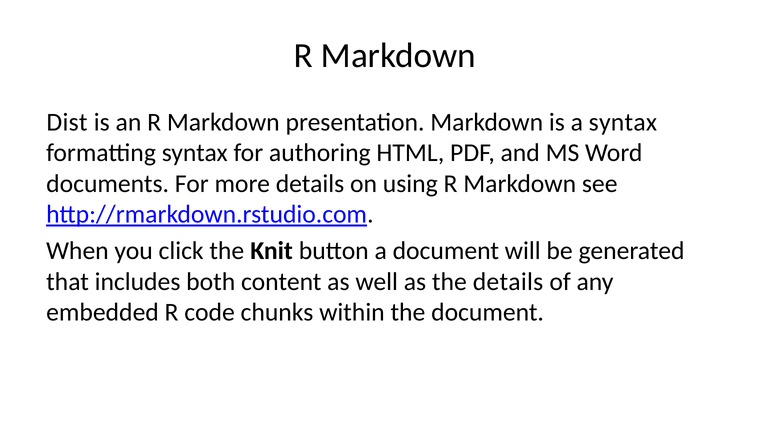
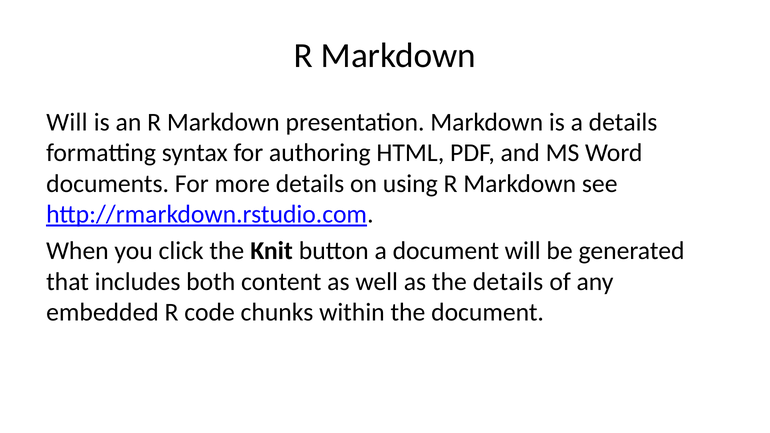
Dist: Dist -> Will (67, 122)
a syntax: syntax -> details (623, 122)
